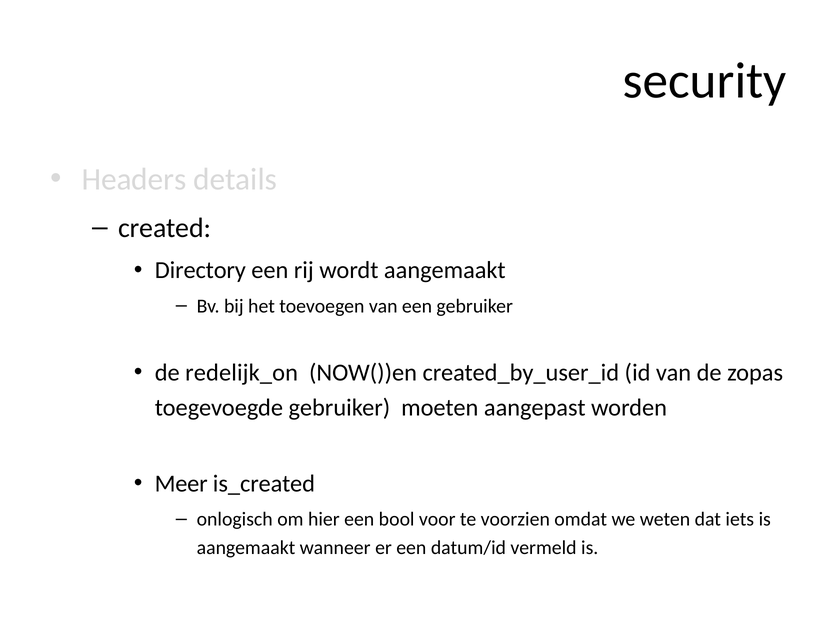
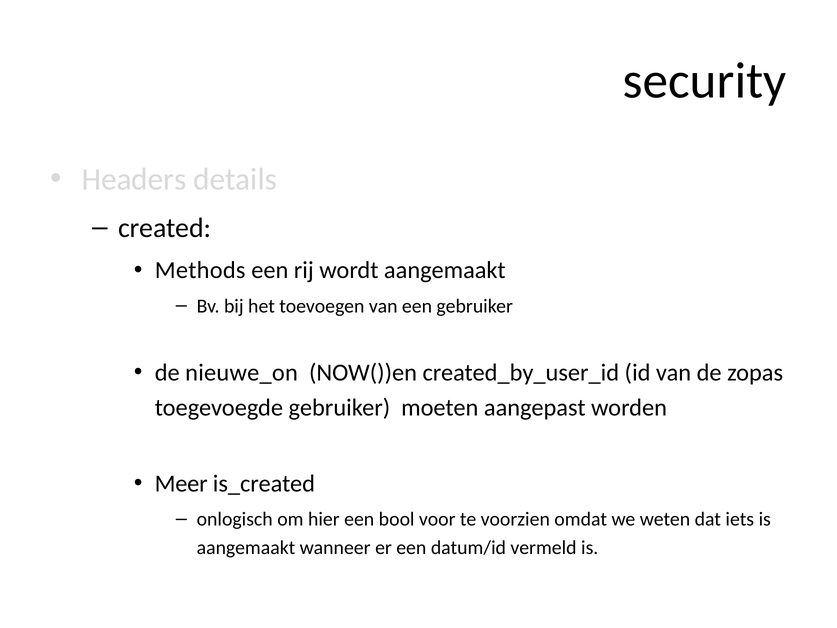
Directory: Directory -> Methods (200, 270)
redelijk_on: redelijk_on -> nieuwe_on (242, 373)
